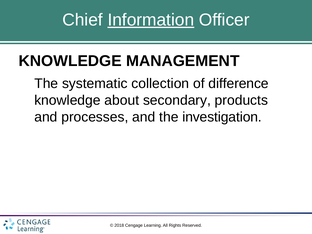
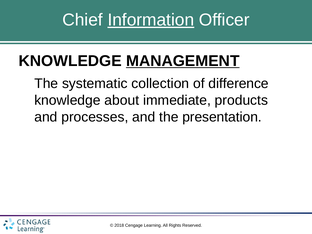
MANAGEMENT underline: none -> present (183, 61)
secondary: secondary -> immediate (177, 100)
investigation: investigation -> presentation (222, 117)
